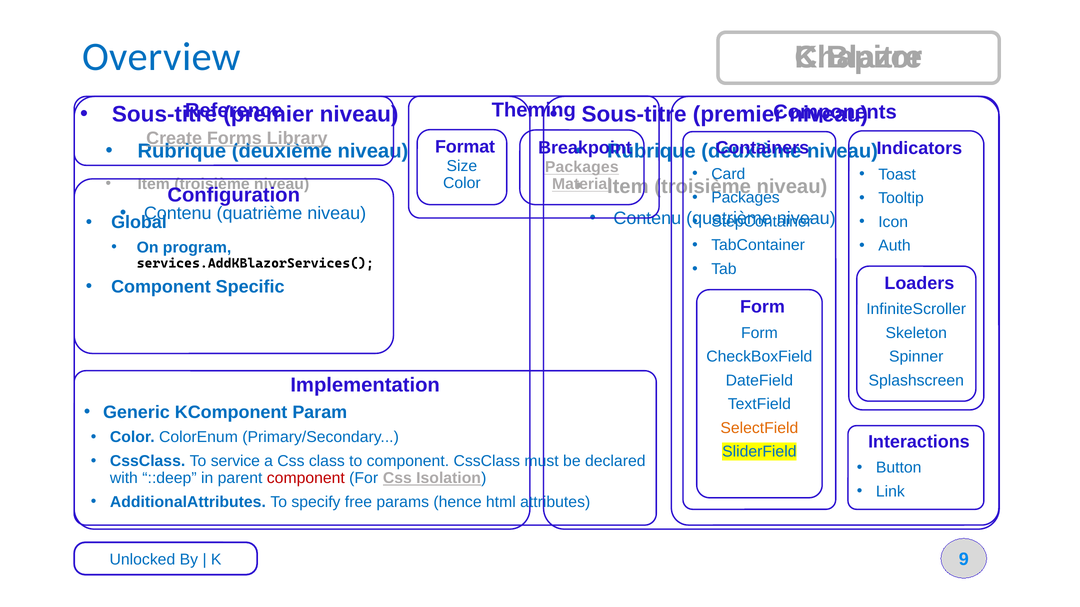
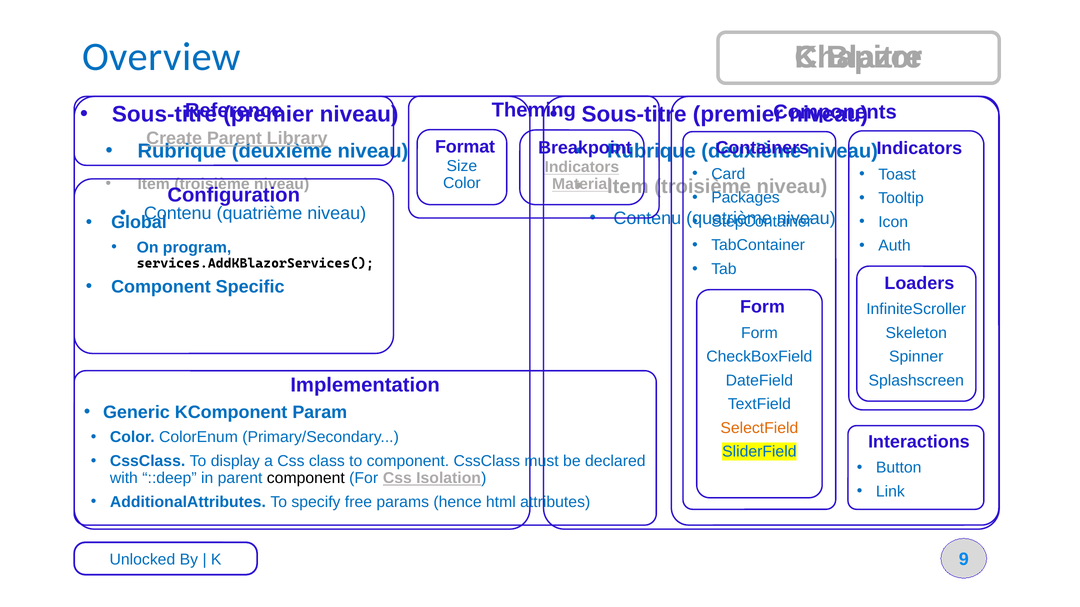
Create Forms: Forms -> Parent (234, 138)
Packages: Packages -> Indicators (582, 167)
service: service -> display (235, 461)
component colour: red -> black (306, 478)
